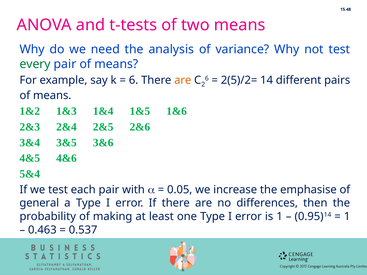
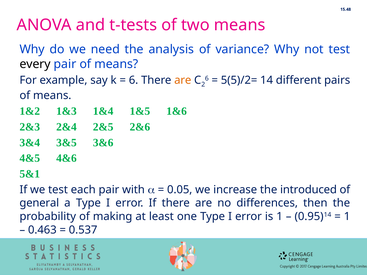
every colour: green -> black (35, 64)
2(5)/2=: 2(5)/2= -> 5(5)/2= (239, 80)
5&4: 5&4 -> 5&1 (30, 174)
emphasise: emphasise -> introduced (308, 190)
